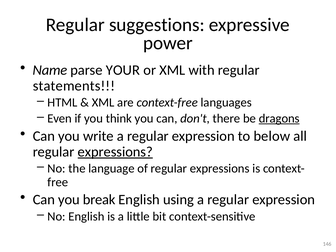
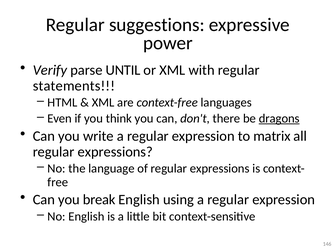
Name: Name -> Verify (50, 70)
YOUR: YOUR -> UNTIL (123, 70)
below: below -> matrix (272, 136)
expressions underline: present -> none (115, 152)
